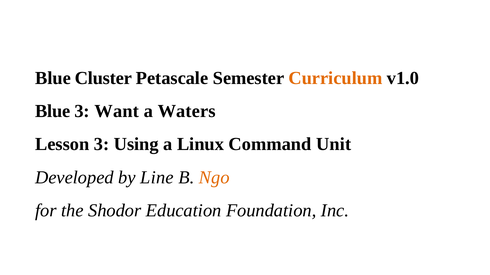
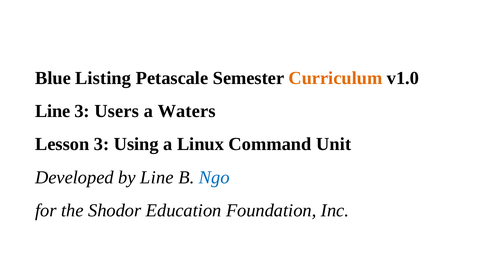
Cluster: Cluster -> Listing (103, 78)
Blue: Blue -> Line (53, 111)
Want: Want -> Users (117, 111)
Ngo colour: orange -> blue (214, 178)
